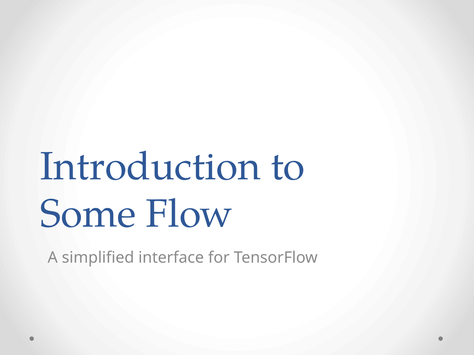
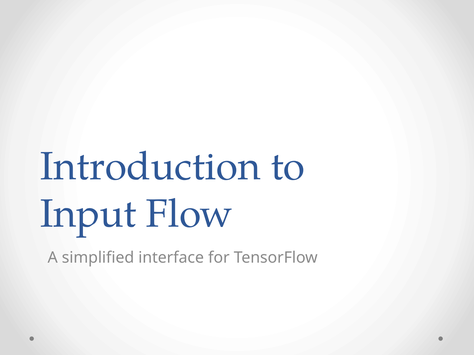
Some: Some -> Input (88, 214)
